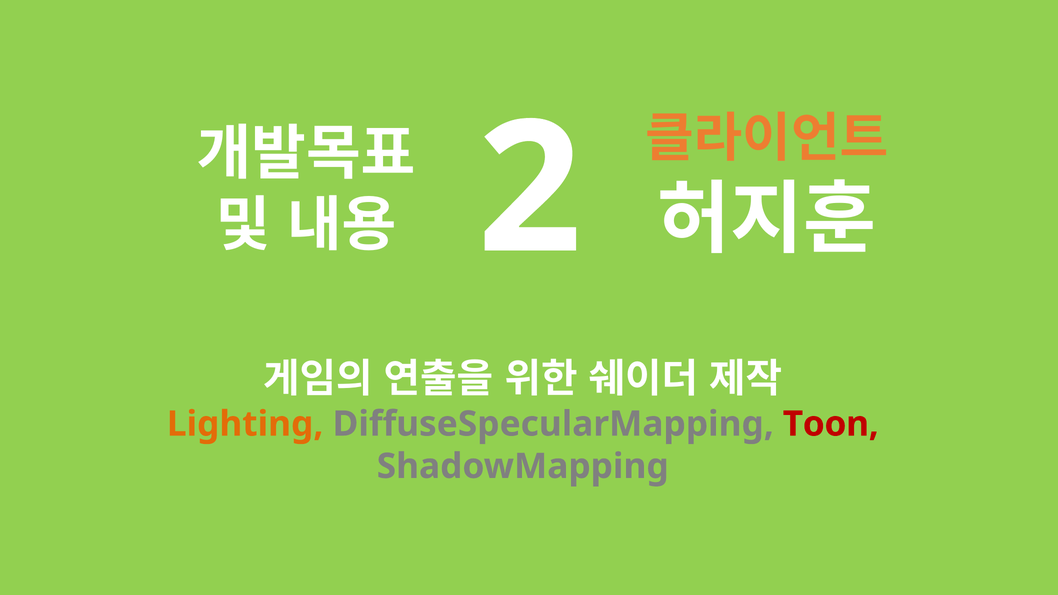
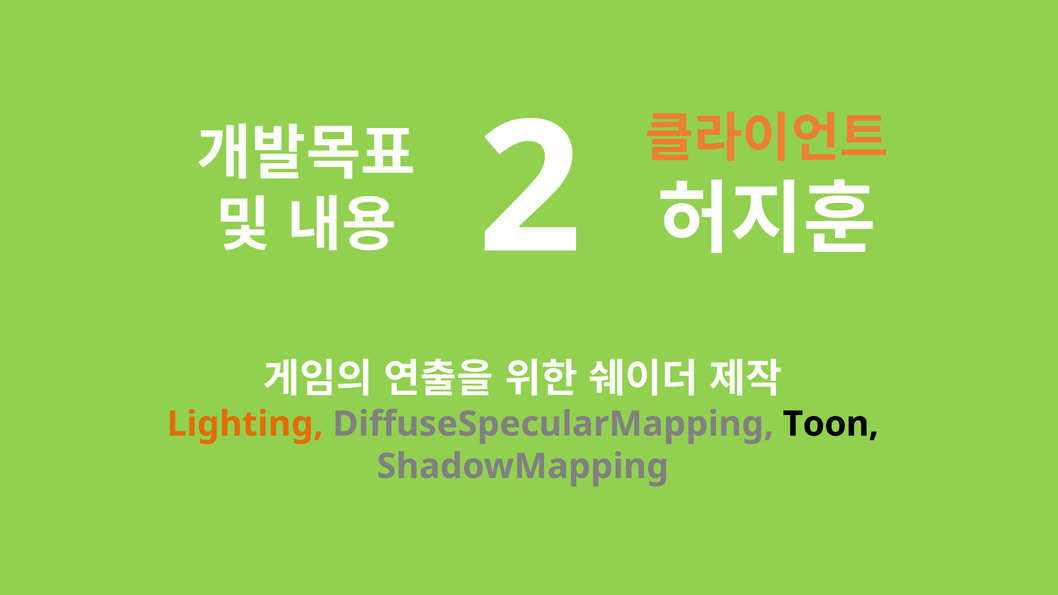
Toon colour: red -> black (831, 424)
